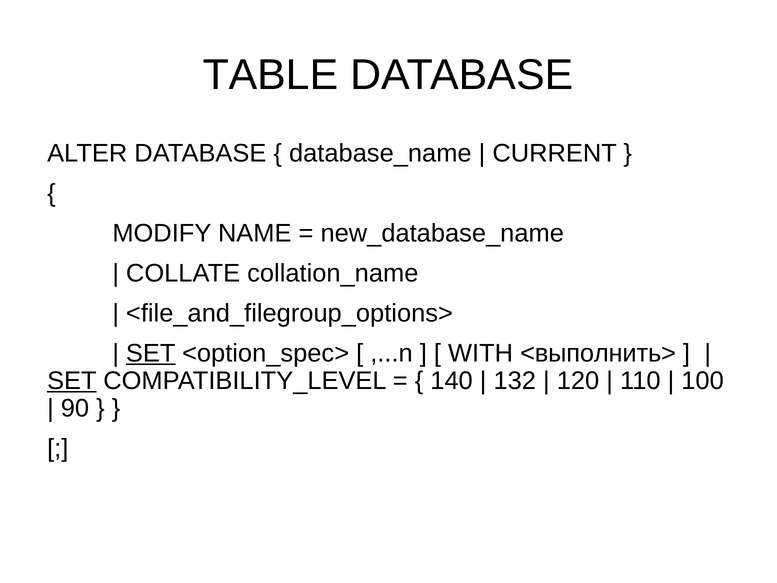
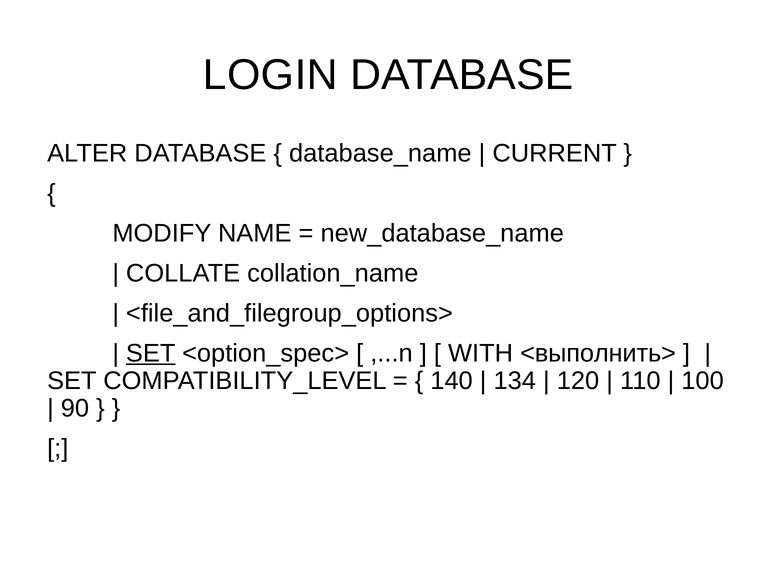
TABLE: TABLE -> LOGIN (270, 75)
SET underline: present -> none (72, 381)
132: 132 -> 134 (515, 381)
